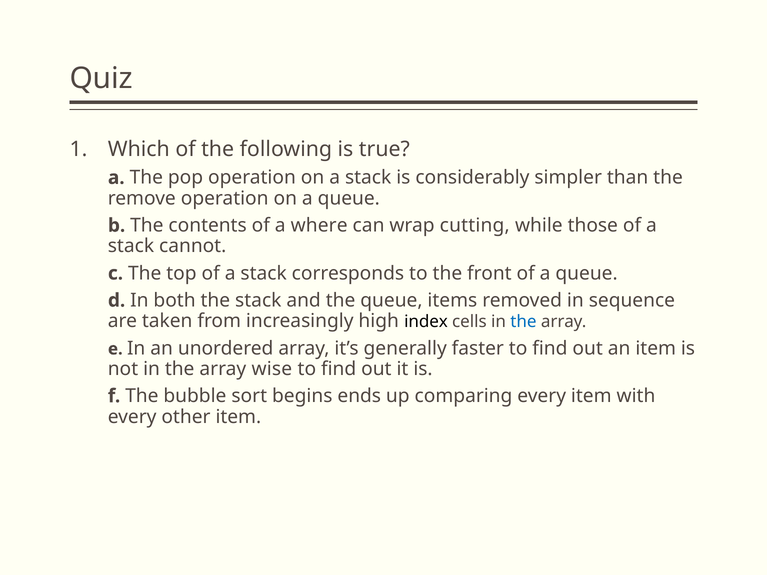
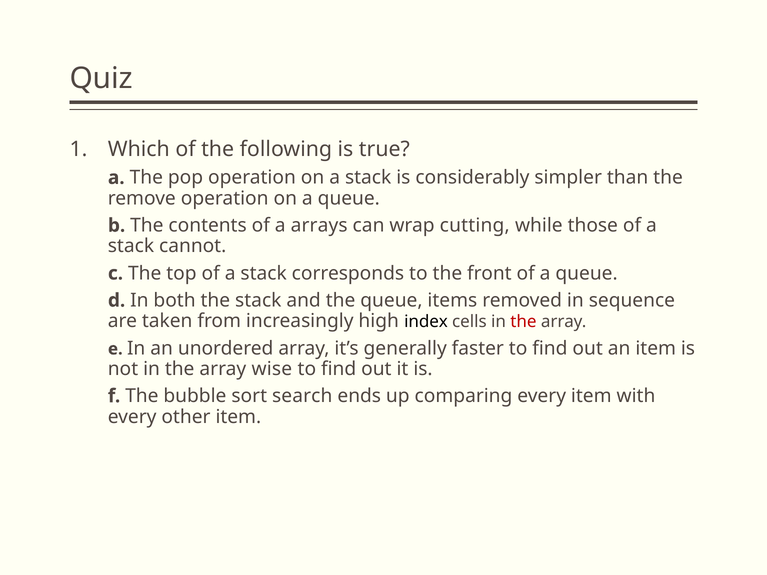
where: where -> arrays (319, 226)
the colour: blue -> red (523, 322)
begins: begins -> search (302, 396)
